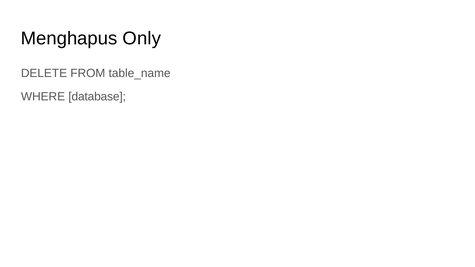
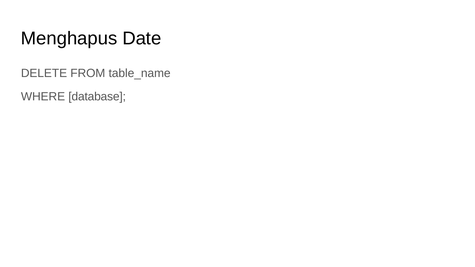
Only: Only -> Date (142, 38)
